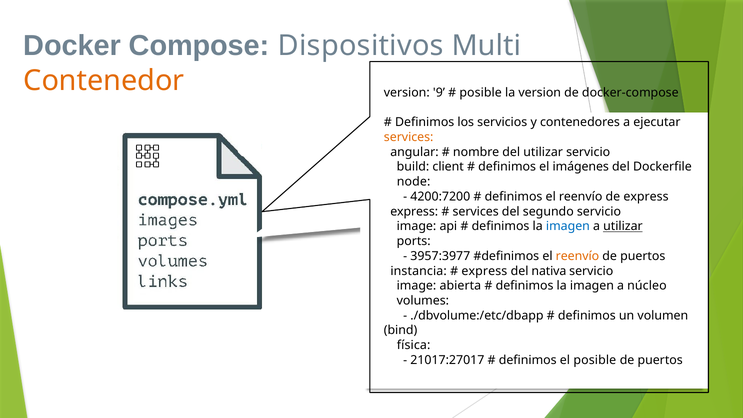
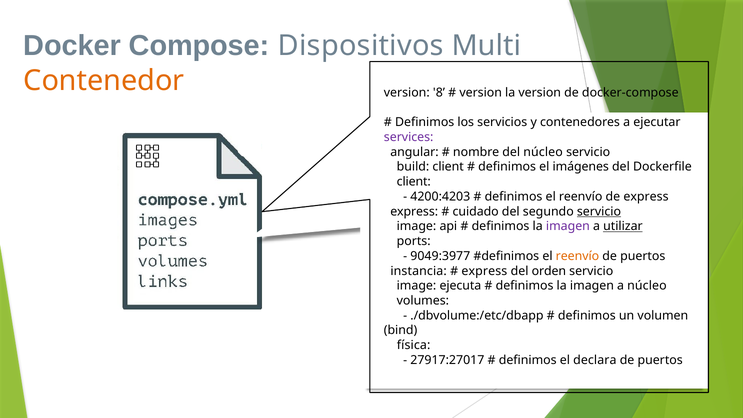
9: 9 -> 8 (439, 93)
posible: posible -> version (481, 93)
services colour: orange -> purple (409, 137)
del utilizar: utilizar -> núcleo (543, 152)
node: node -> client (414, 182)
4200:7200: 4200:7200 -> 4200:4203 (440, 197)
services: services -> cuidado (476, 211)
servicio underline: none -> present (599, 211)
imagen colour: blue -> purple (568, 226)
3957:3977: 3957:3977 -> 9049:3977 (440, 256)
nativa: nativa -> orden (549, 271)
abierta: abierta -> ejecuta (460, 286)
21017:27017: 21017:27017 -> 27917:27017 (447, 360)
el posible: posible -> declara (595, 360)
